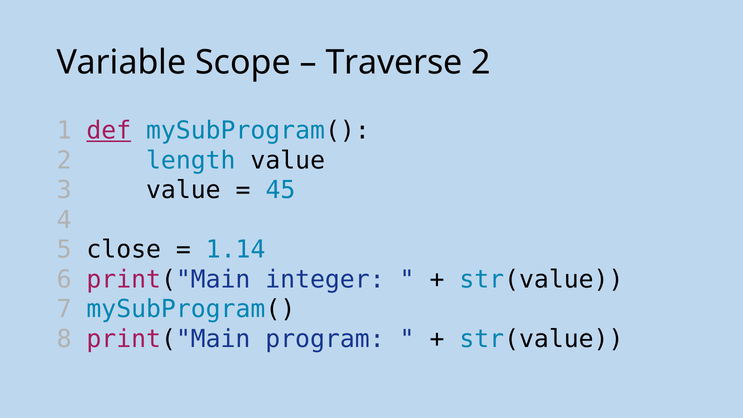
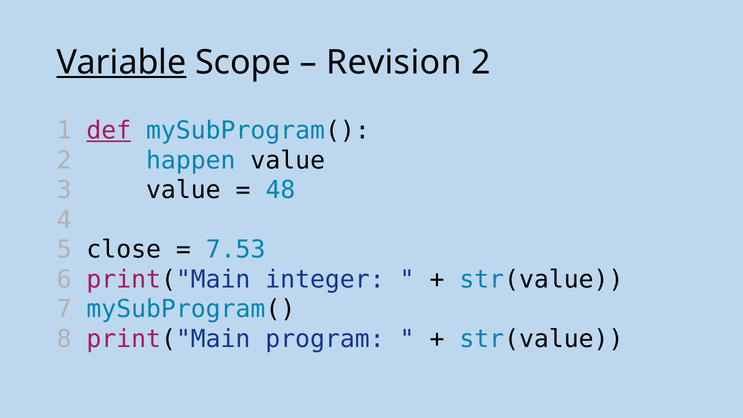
Variable underline: none -> present (122, 62)
Traverse: Traverse -> Revision (394, 62)
length: length -> happen (191, 160)
45: 45 -> 48 (280, 190)
1.14: 1.14 -> 7.53 (236, 250)
